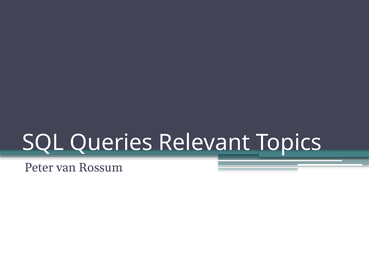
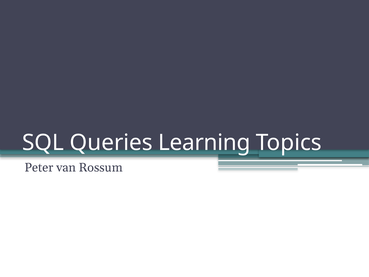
Relevant: Relevant -> Learning (204, 142)
